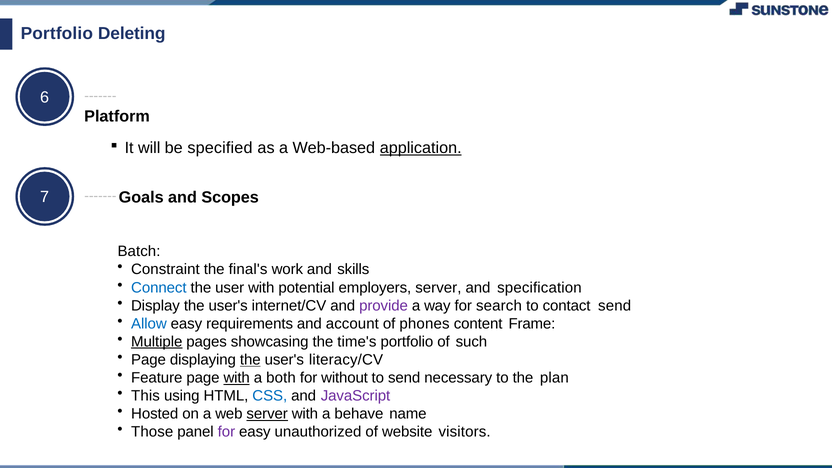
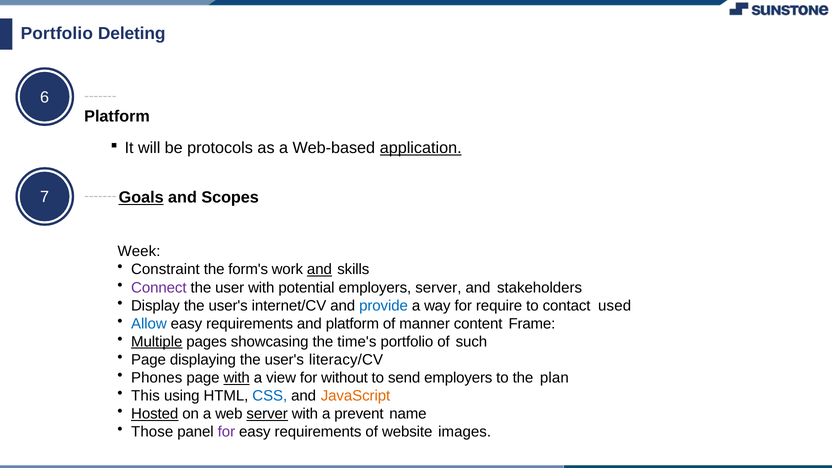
specified: specified -> protocols (220, 148)
Goals underline: none -> present (141, 198)
Batch: Batch -> Week (139, 251)
final's: final's -> form's (248, 270)
and underline: none -> present (319, 270)
Connect colour: blue -> purple (159, 288)
specification: specification -> stakeholders (540, 288)
provide colour: purple -> blue (384, 306)
search: search -> require (499, 306)
contact send: send -> used (615, 306)
and account: account -> platform (352, 324)
phones: phones -> manner (425, 324)
the underline: present -> none (250, 360)
Feature: Feature -> Phones (157, 378)
both: both -> view (281, 378)
send necessary: necessary -> employers (458, 378)
JavaScript colour: purple -> orange (355, 396)
Hosted underline: none -> present (155, 414)
behave: behave -> prevent (359, 414)
unauthorized: unauthorized -> requirements (318, 432)
visitors: visitors -> images (465, 432)
